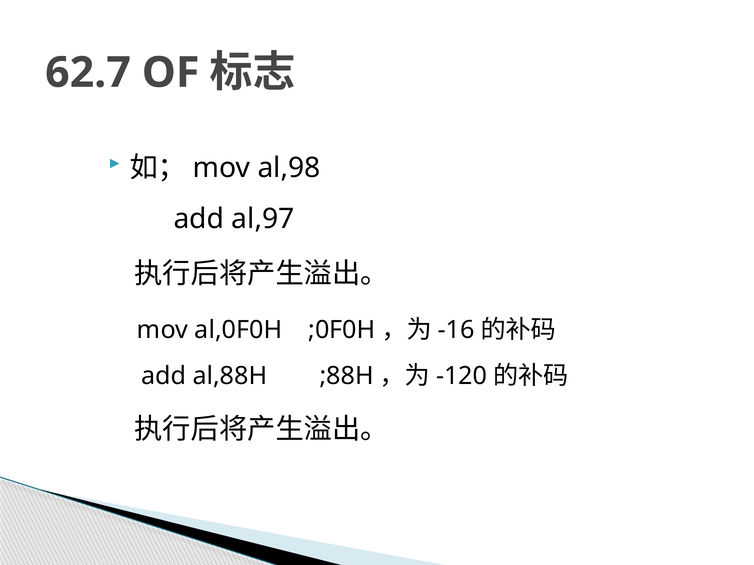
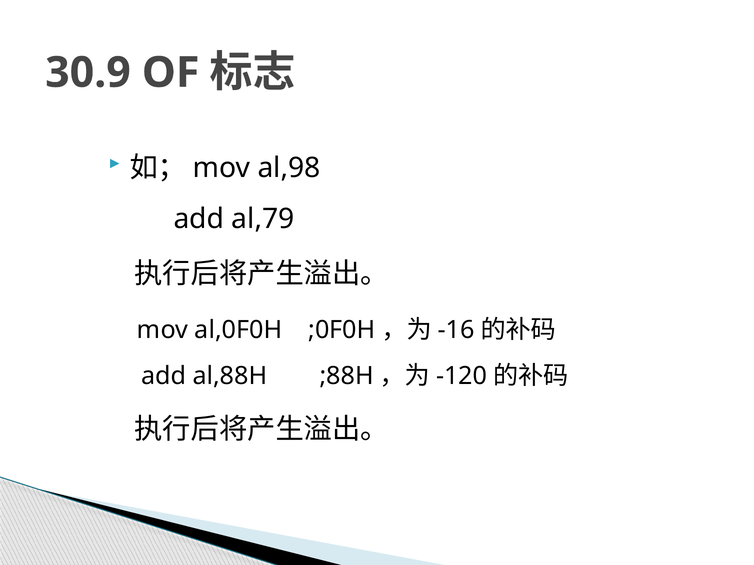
62.7: 62.7 -> 30.9 (88, 73)
al,97: al,97 -> al,79 (263, 219)
